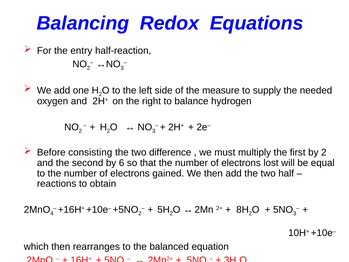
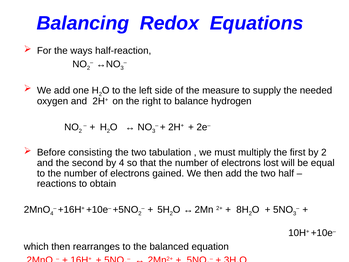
entry: entry -> ways (81, 51)
difference: difference -> tabulation (170, 152)
by 6: 6 -> 4 (122, 163)
